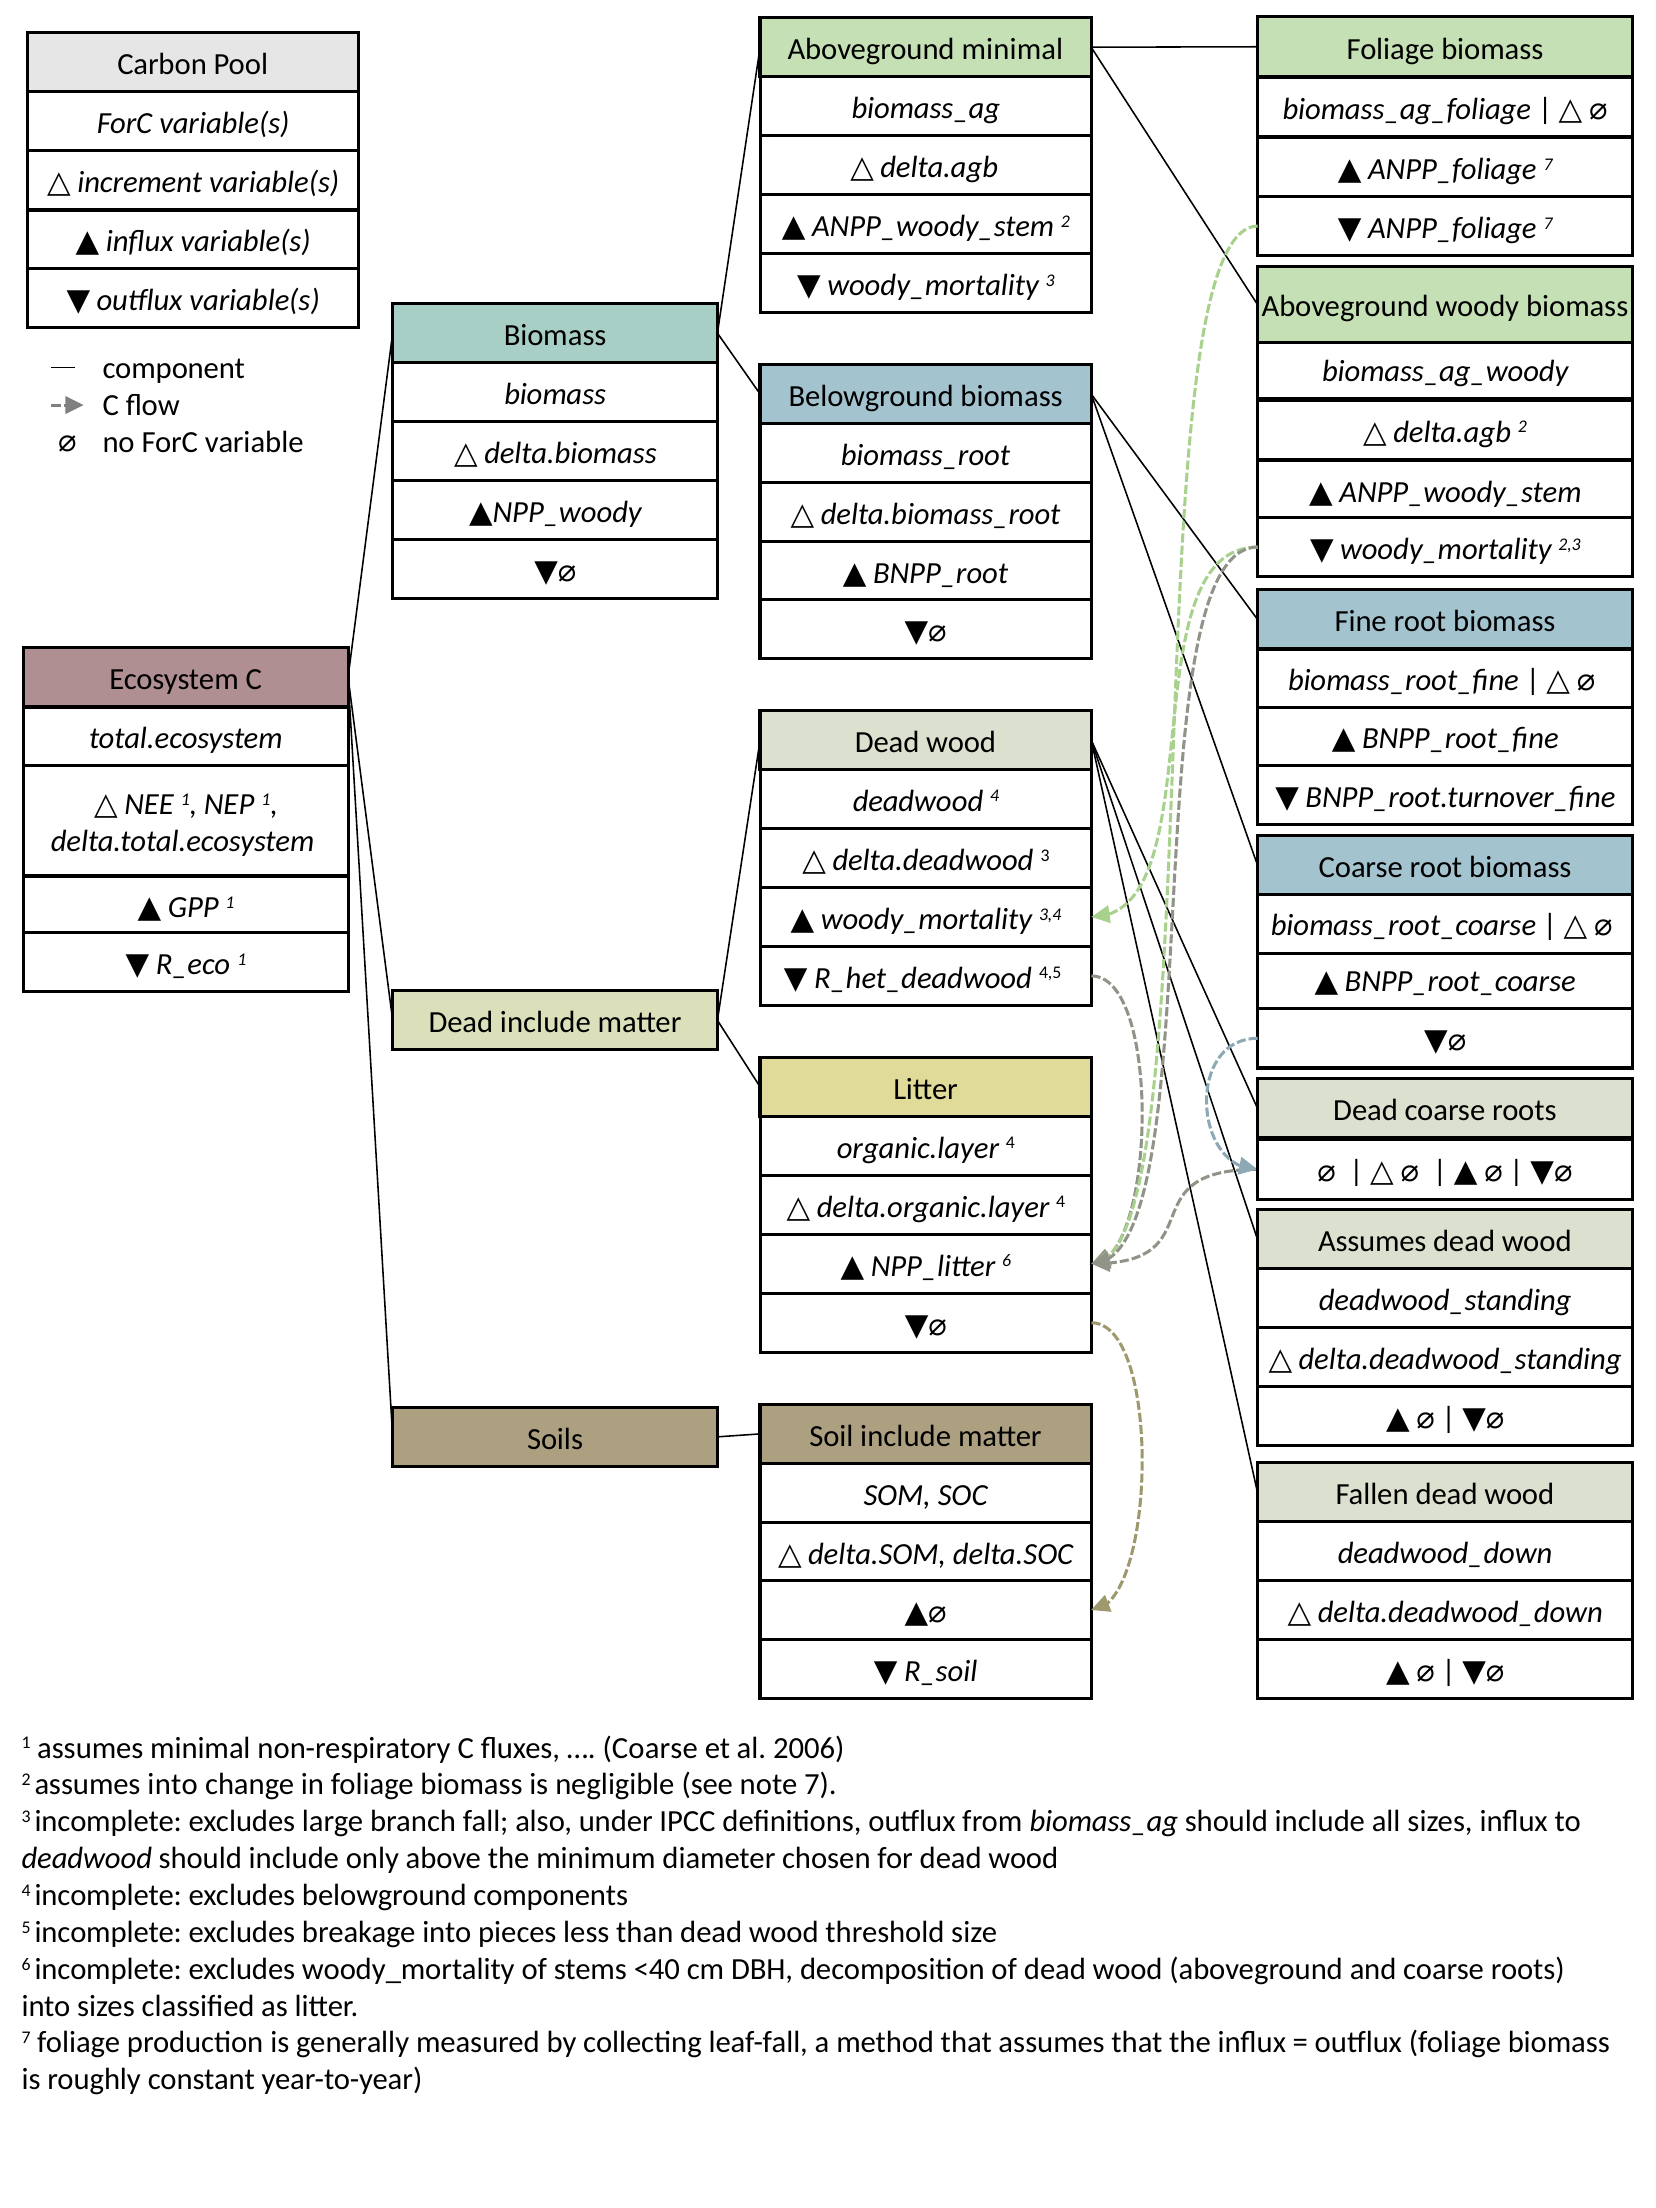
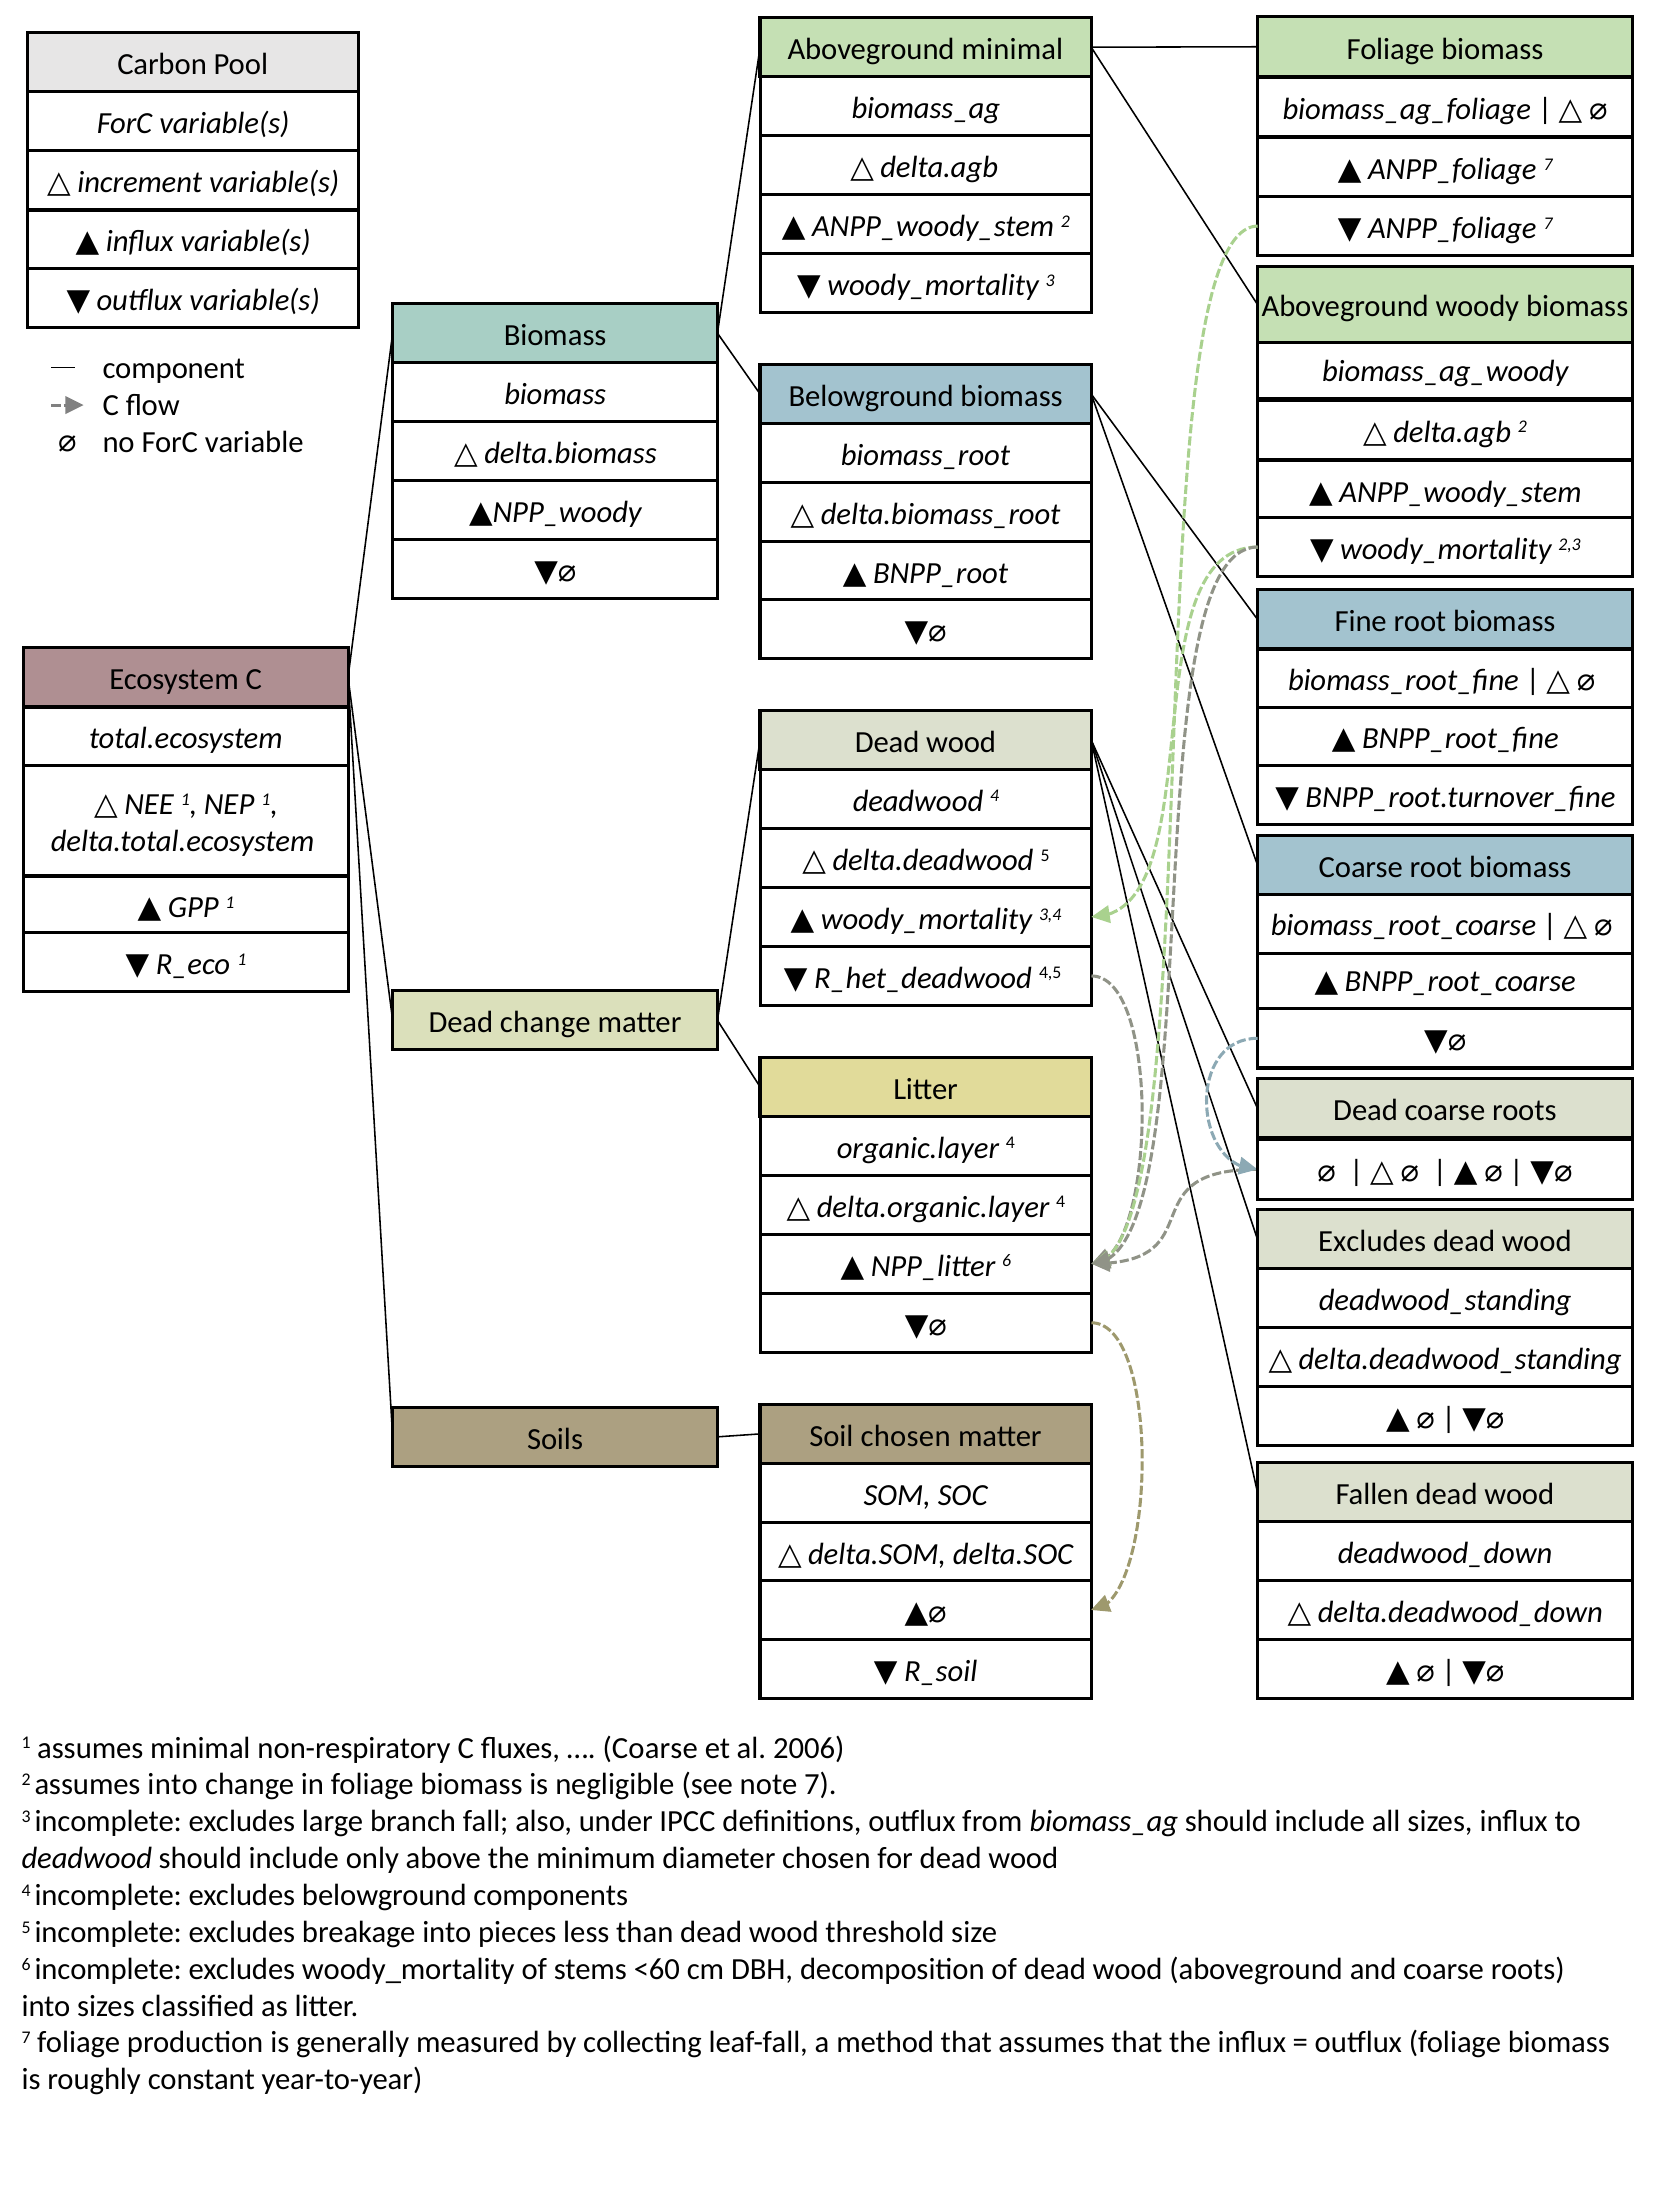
delta.deadwood 3: 3 -> 5 (1045, 855)
Dead include: include -> change (545, 1022)
Assumes: Assumes -> Excludes (1372, 1241)
Soil include: include -> chosen (906, 1436)
<40: <40 -> <60 (657, 1969)
